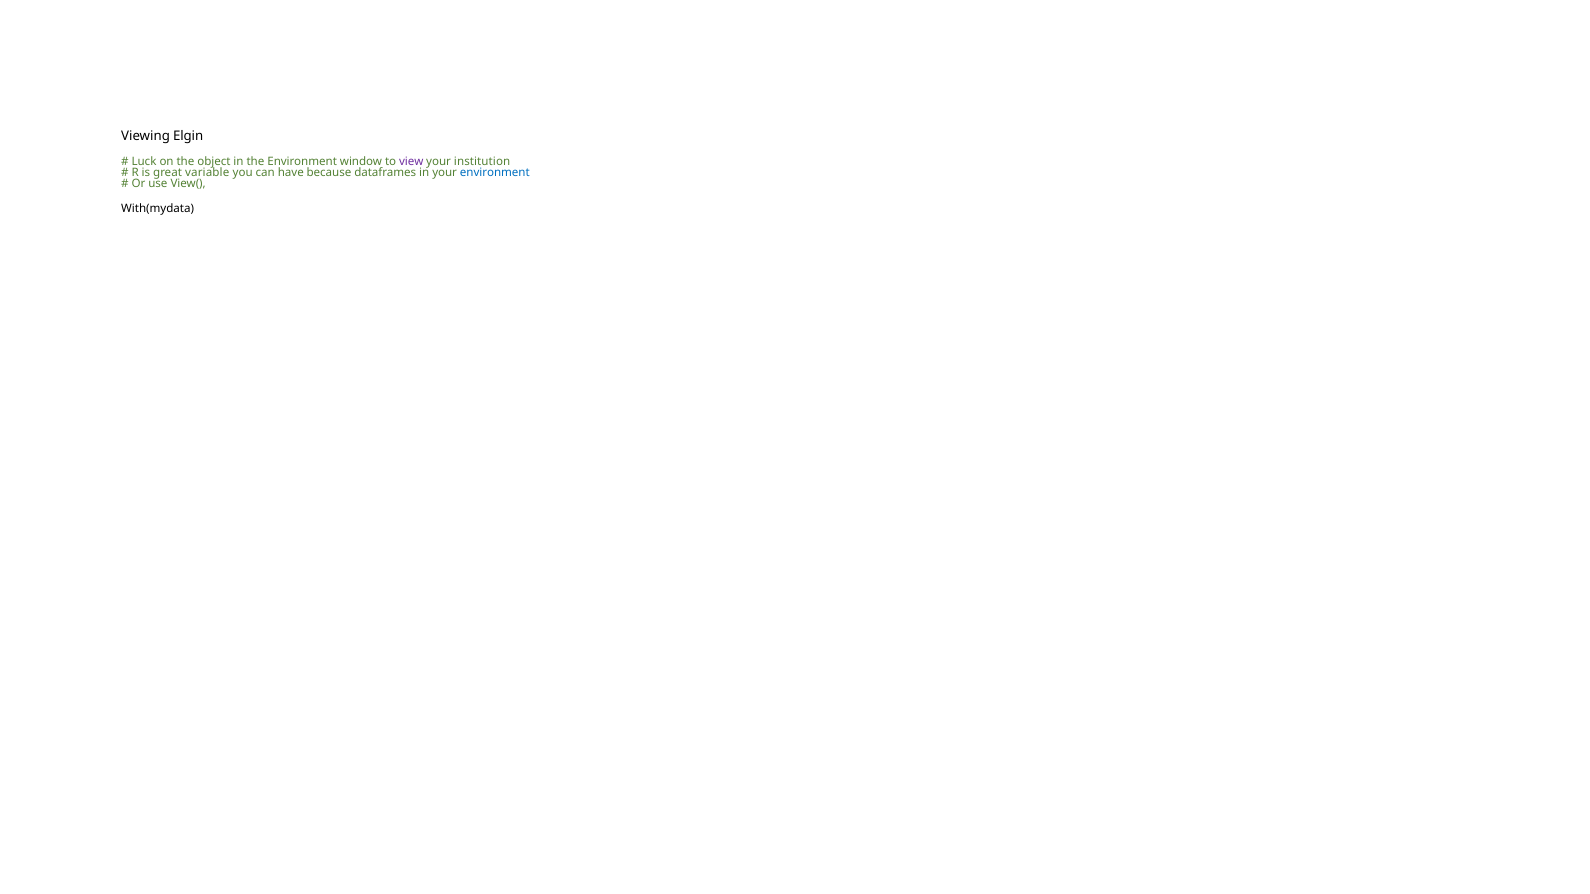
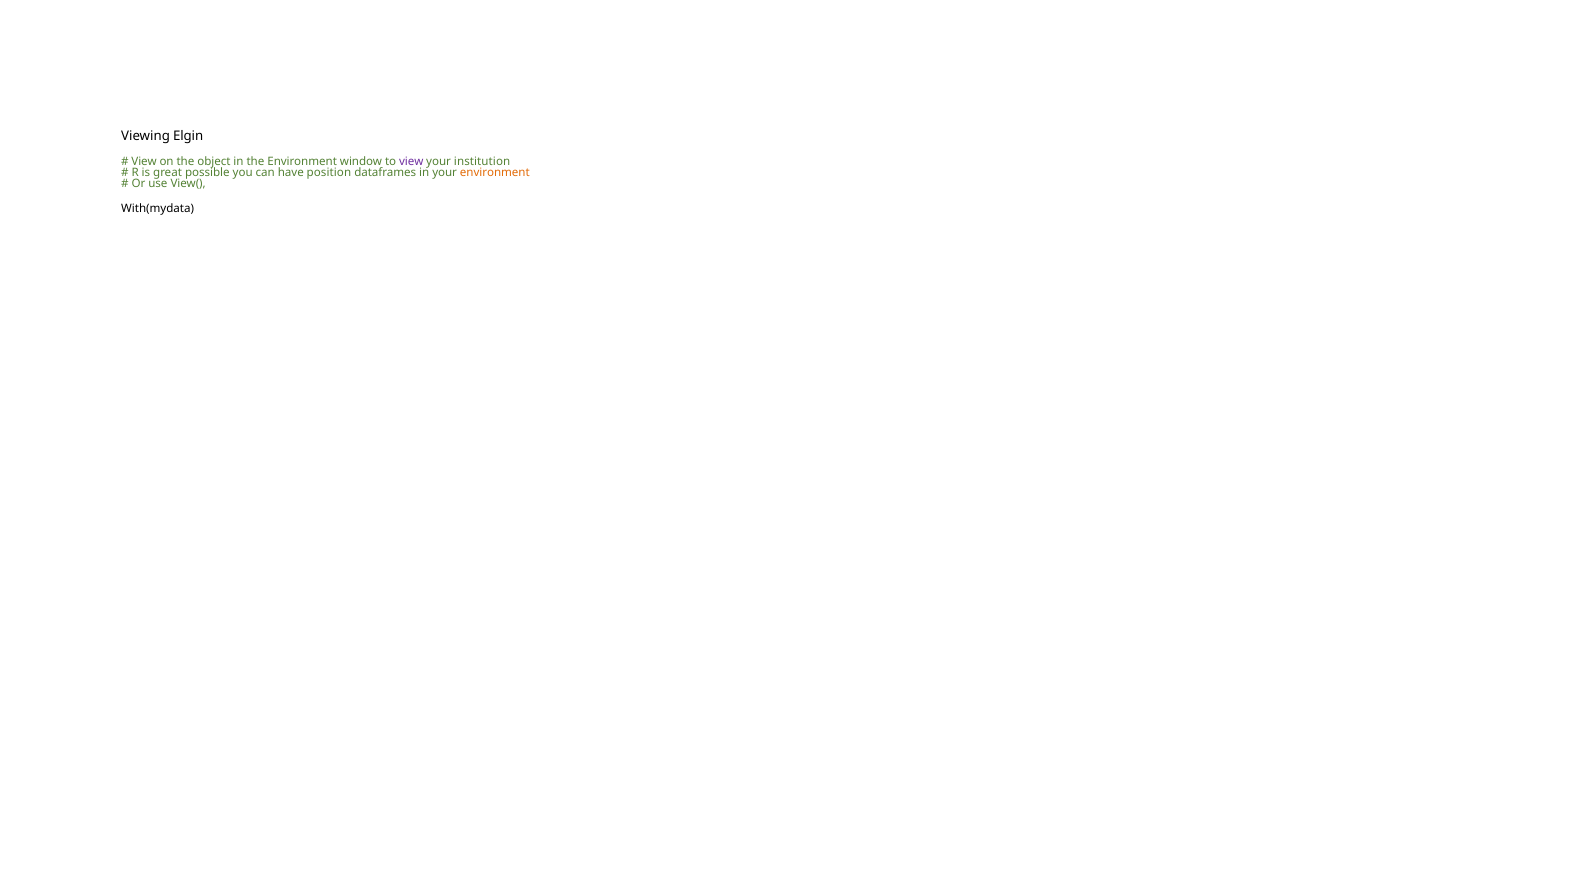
Luck: Luck -> View (144, 162)
variable: variable -> possible (207, 173)
because: because -> position (329, 173)
environment colour: blue -> orange (495, 173)
